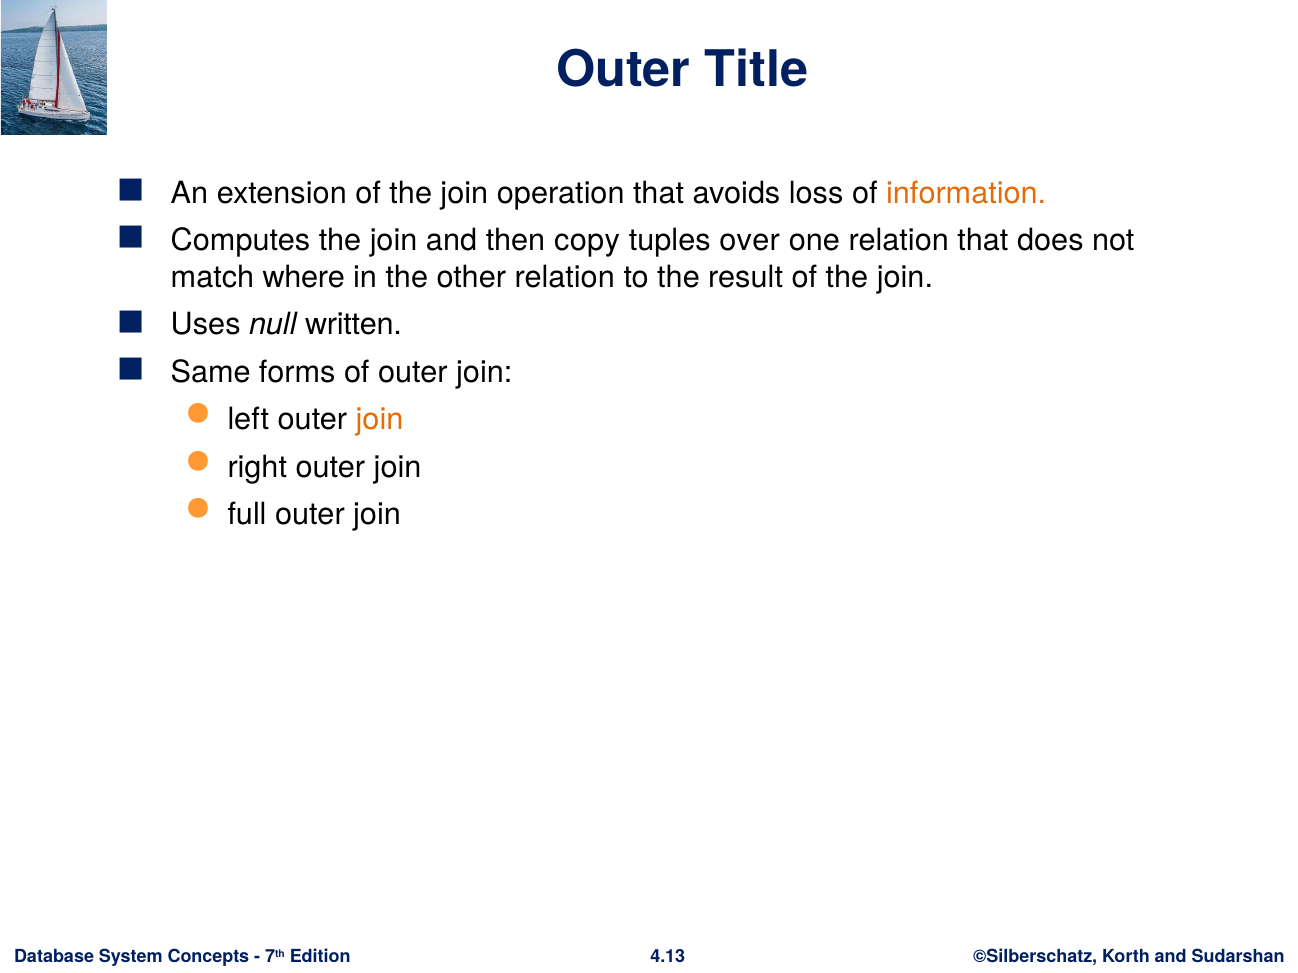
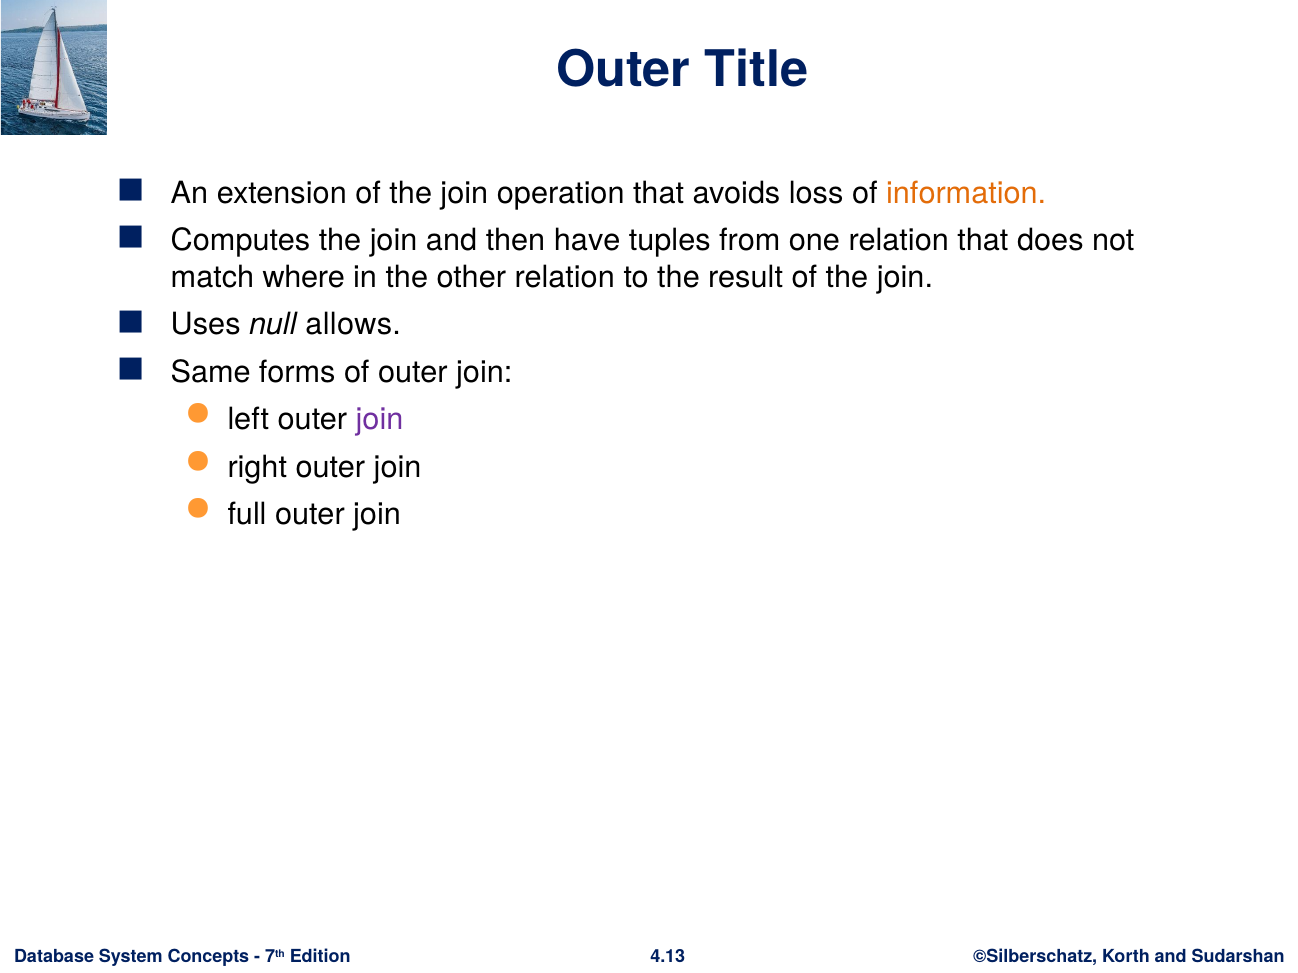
copy: copy -> have (587, 241)
over: over -> from (750, 241)
written: written -> allows (353, 325)
join colour: orange -> purple (380, 420)
